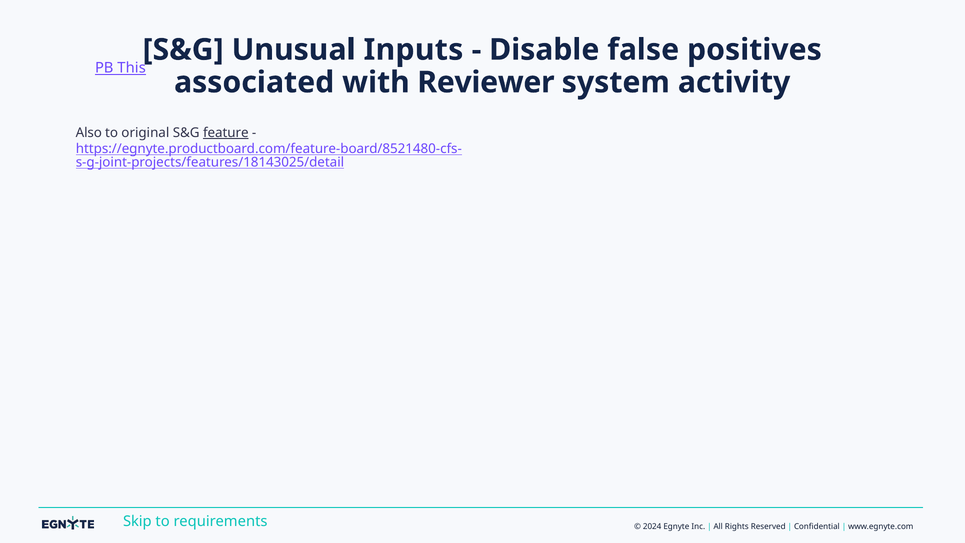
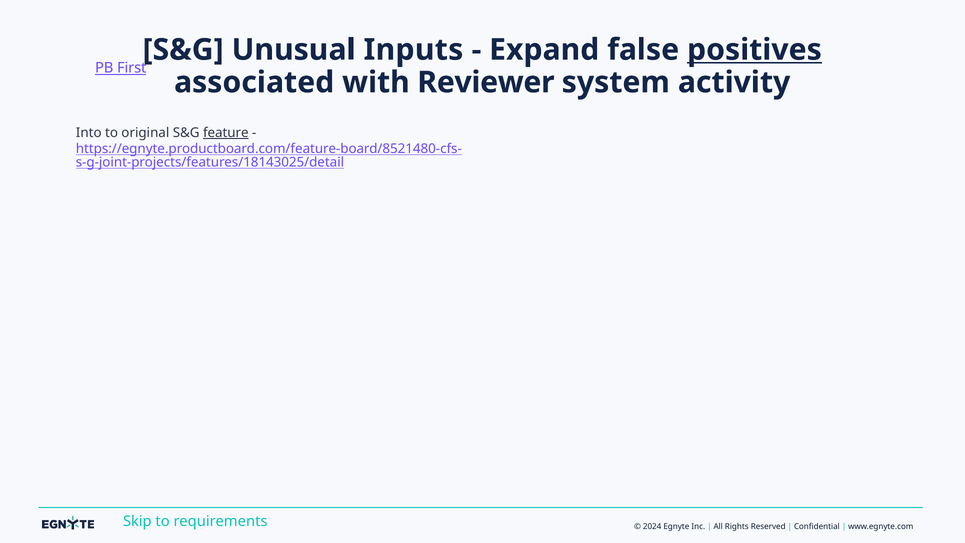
Disable: Disable -> Expand (544, 50)
positives underline: none -> present (754, 50)
This: This -> First (132, 68)
Also: Also -> Into (89, 133)
